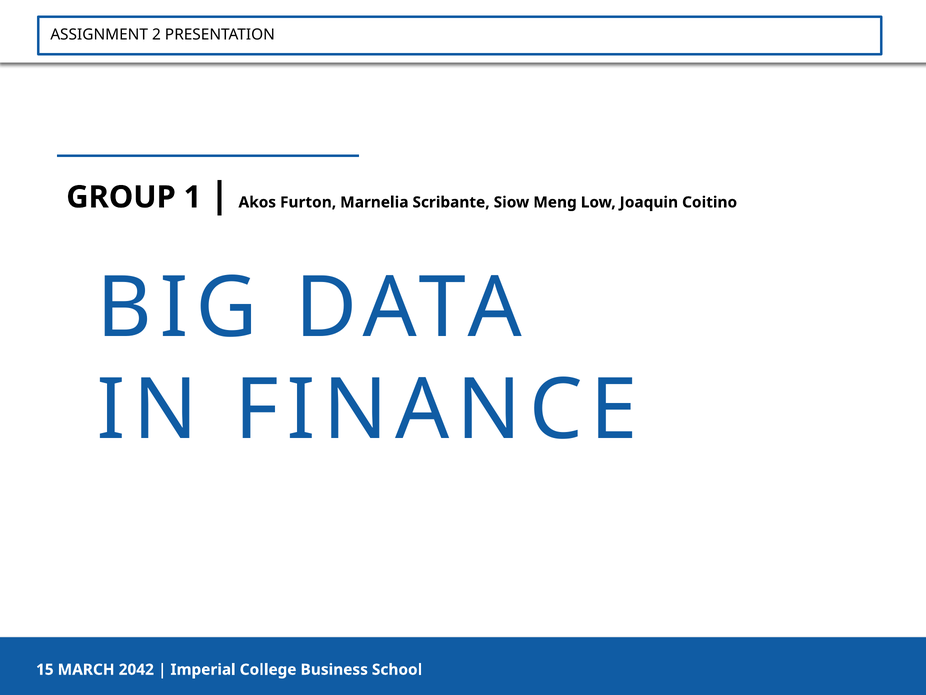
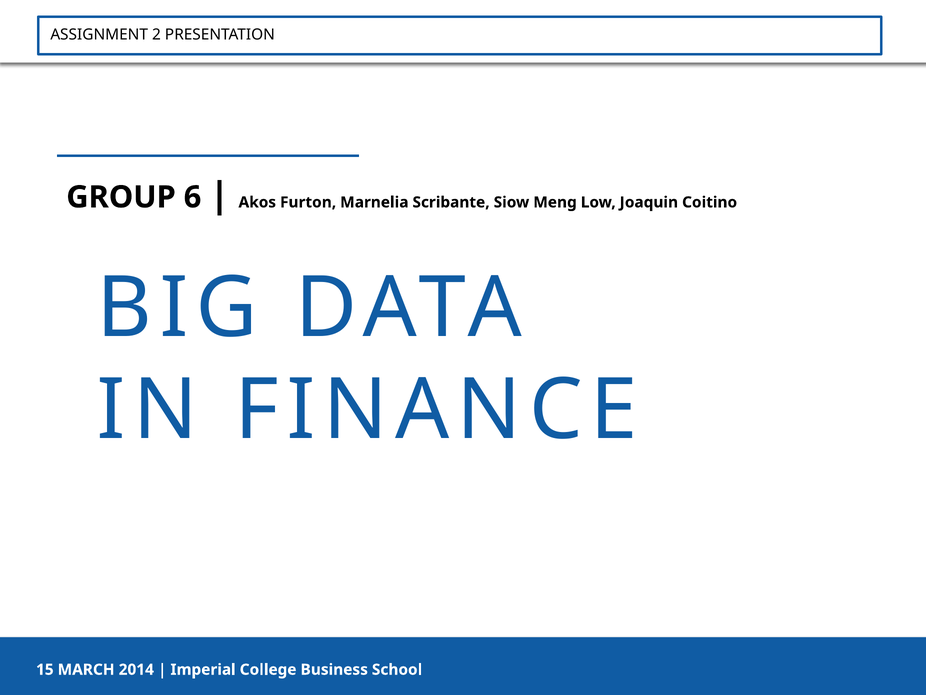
1: 1 -> 6 (193, 197)
2042: 2042 -> 2014 (136, 669)
